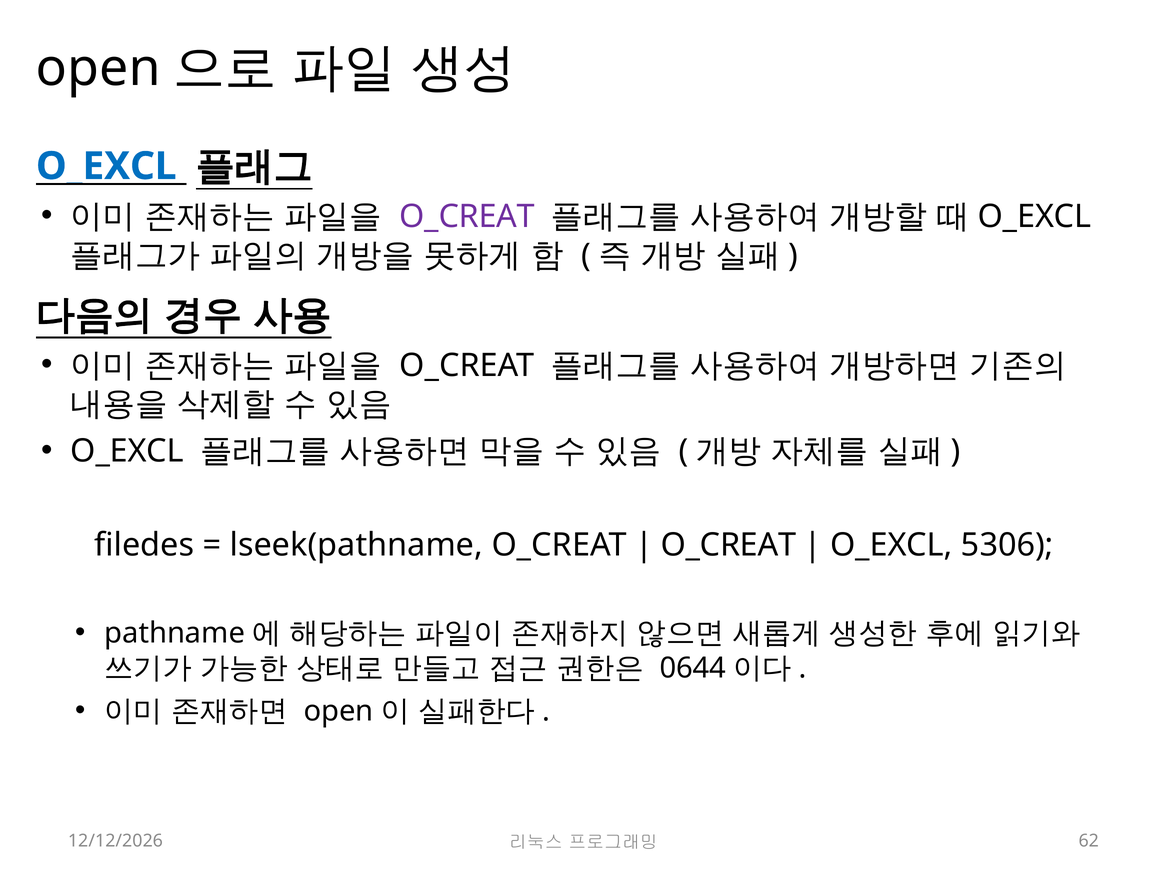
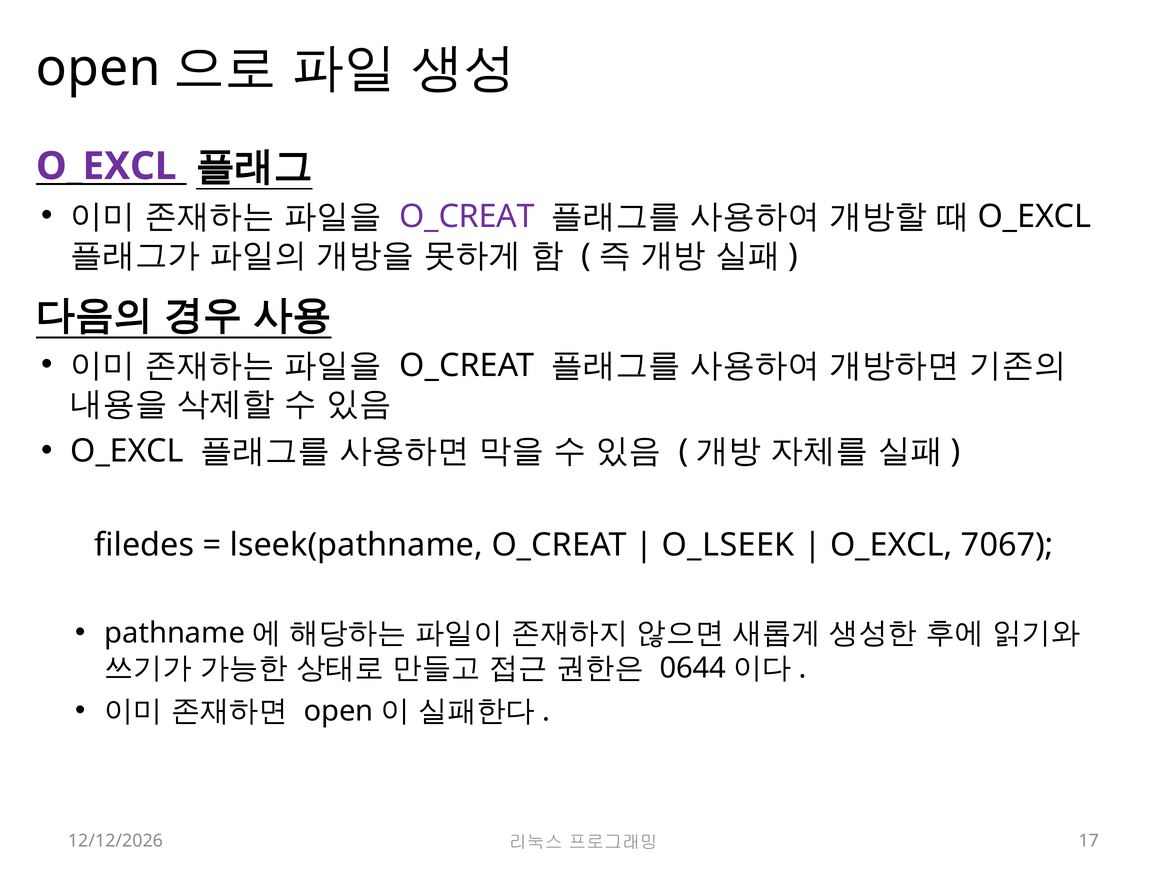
O_EXCL colour: blue -> purple (106, 166)
O_CREAT: O_CREAT -> O_LSEEK (728, 545)
5306: 5306 -> 7067 (1007, 545)
62: 62 -> 17 (1089, 841)
